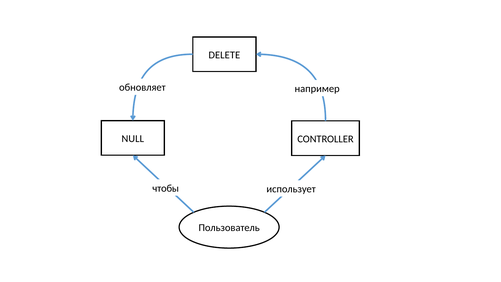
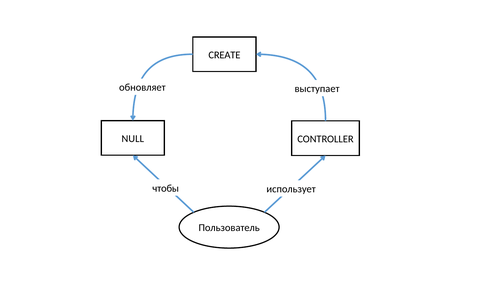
DELETE: DELETE -> CREATE (224, 55)
например: например -> выступает (317, 89)
